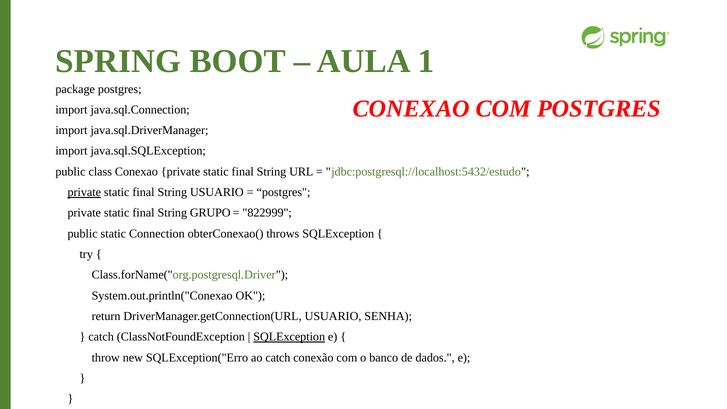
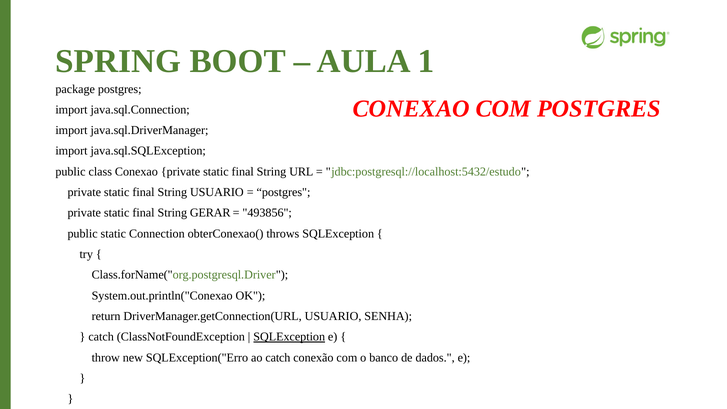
private underline: present -> none (84, 192)
GRUPO: GRUPO -> GERAR (210, 213)
822999: 822999 -> 493856 (267, 213)
